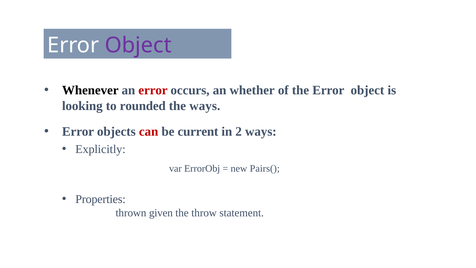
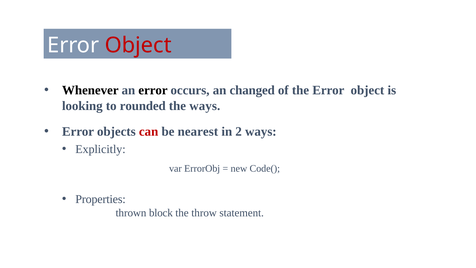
Object colour: purple -> red (138, 45)
error colour: red -> black (153, 90)
whether: whether -> changed (252, 90)
current: current -> nearest (198, 131)
Pairs(: Pairs( -> Code( (265, 168)
given: given -> block (161, 213)
